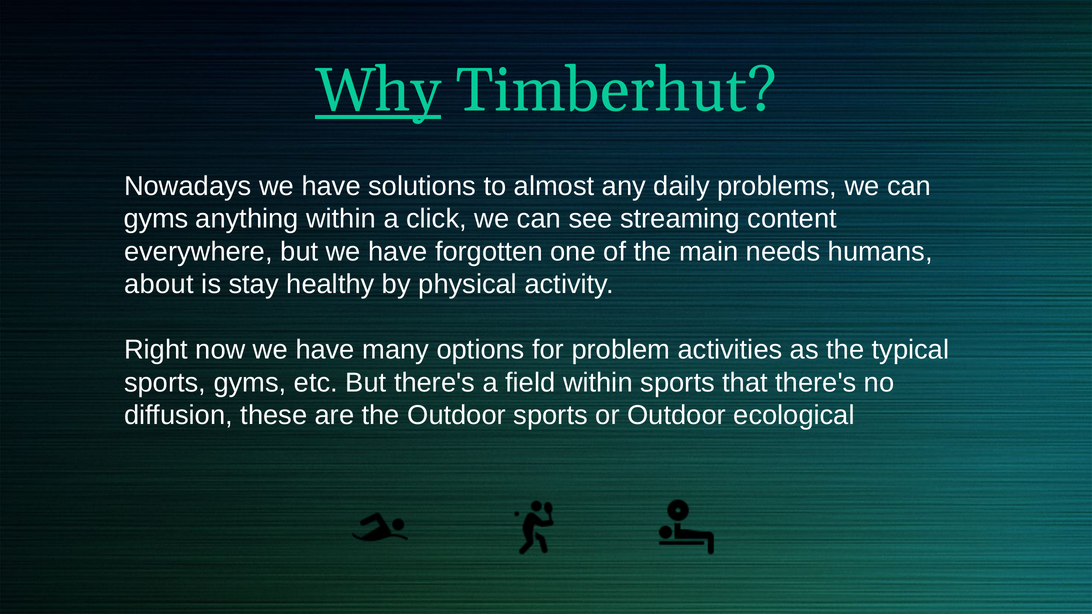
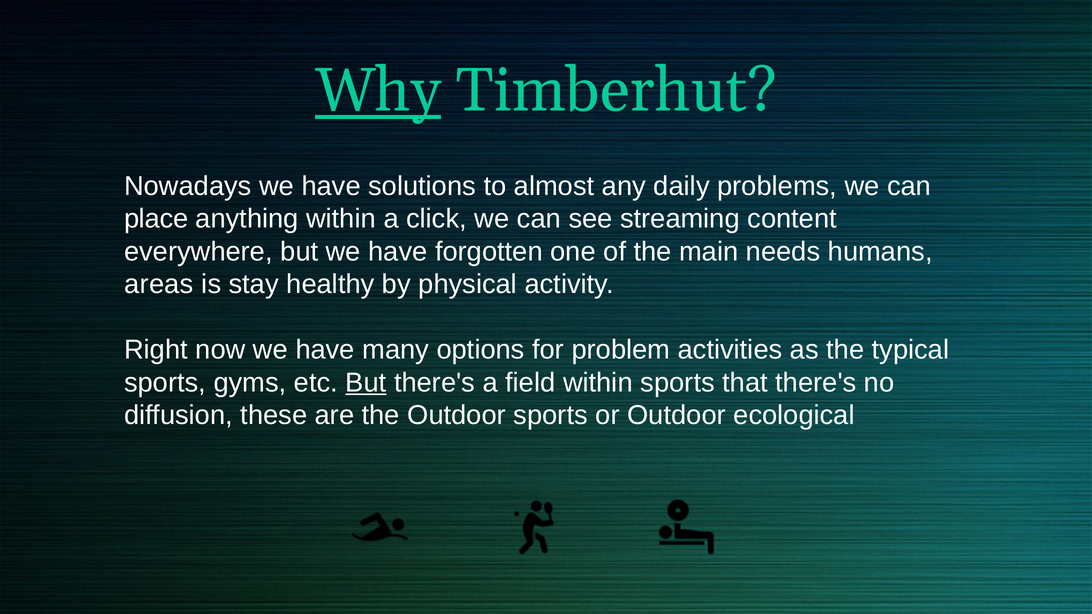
gyms: gyms -> place (156, 219)
about: about -> areas (159, 284)
But underline: none -> present (366, 383)
